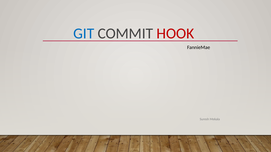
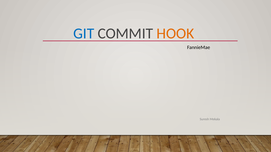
HOOK colour: red -> orange (175, 34)
